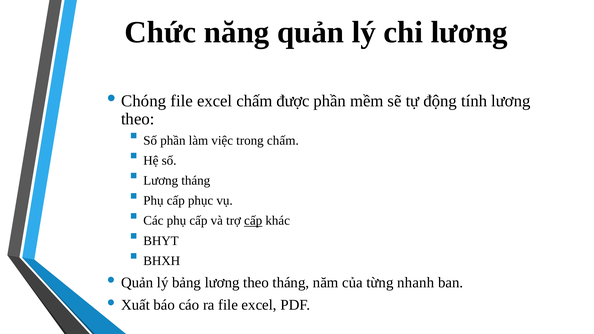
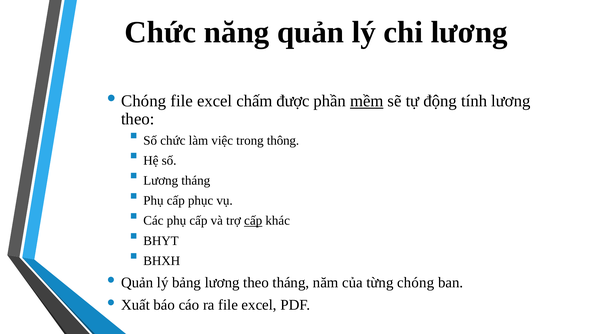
mềm underline: none -> present (367, 101)
Số phần: phần -> chức (173, 141)
trong chấm: chấm -> thông (283, 141)
từng nhanh: nhanh -> chóng (416, 283)
